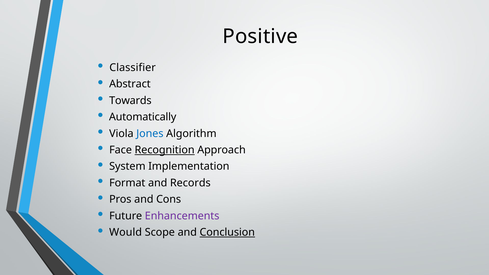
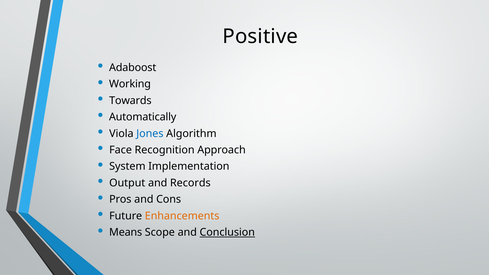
Classifier: Classifier -> Adaboost (133, 68)
Abstract: Abstract -> Working (130, 84)
Recognition underline: present -> none (165, 150)
Format: Format -> Output (127, 183)
Enhancements colour: purple -> orange (182, 216)
Would: Would -> Means (126, 232)
